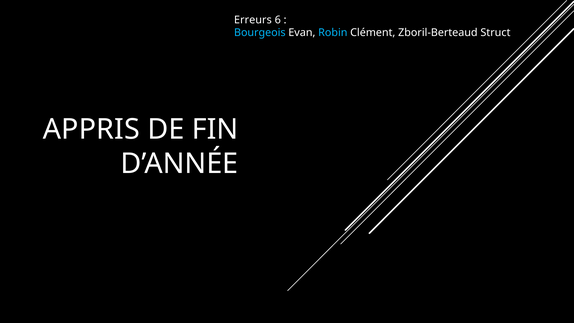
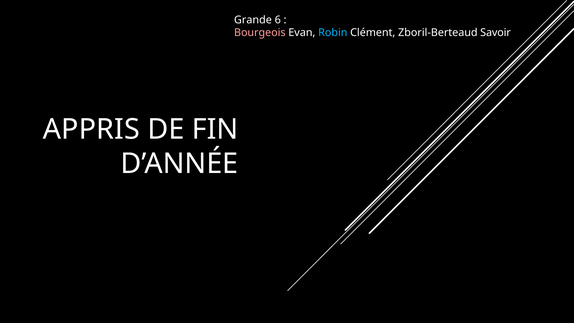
Erreurs: Erreurs -> Grande (253, 20)
Bourgeois colour: light blue -> pink (260, 33)
Struct: Struct -> Savoir (496, 33)
